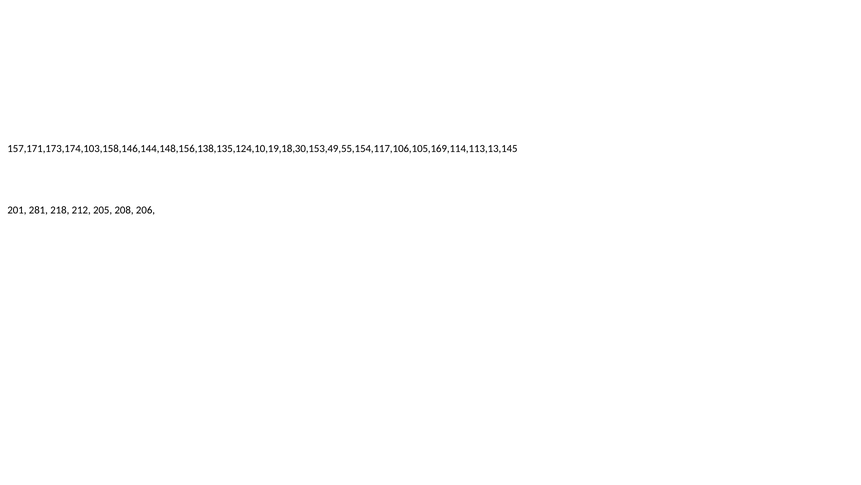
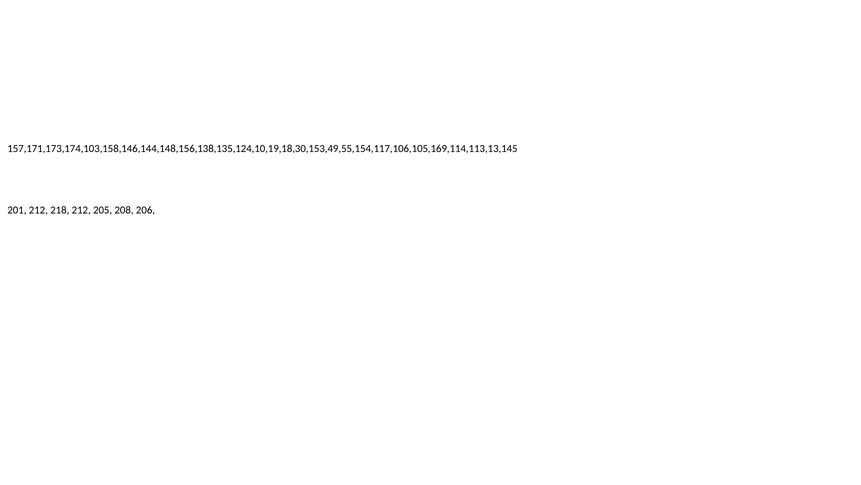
201 281: 281 -> 212 (38, 210)
